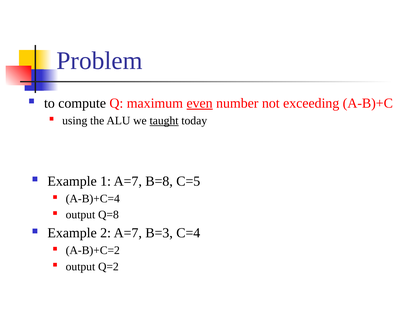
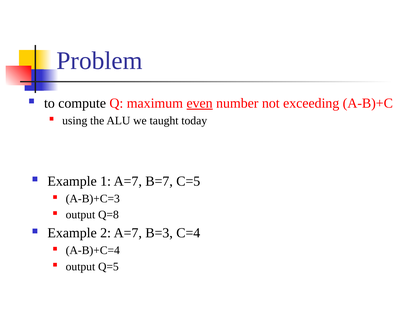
taught underline: present -> none (164, 121)
B=8: B=8 -> B=7 (159, 181)
A-B)+C=4: A-B)+C=4 -> A-B)+C=3 (93, 199)
A-B)+C=2: A-B)+C=2 -> A-B)+C=4 (93, 250)
Q=2: Q=2 -> Q=5 (108, 267)
